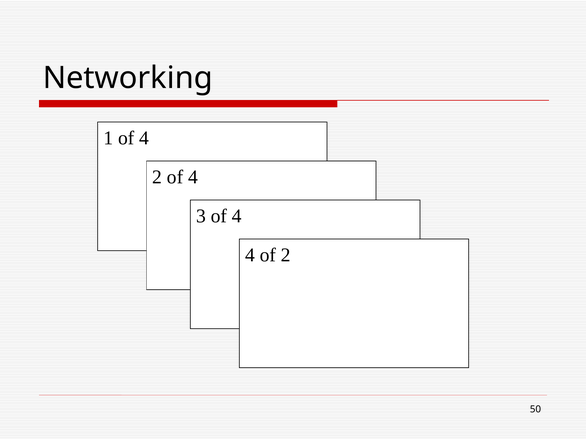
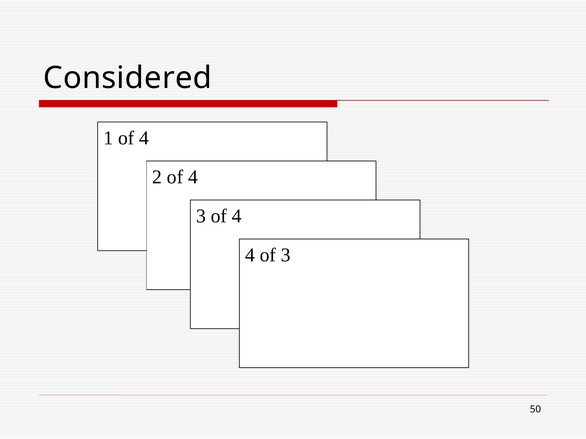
Networking: Networking -> Considered (128, 78)
of 2: 2 -> 3 (286, 255)
